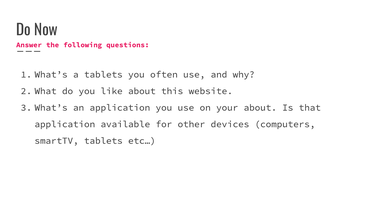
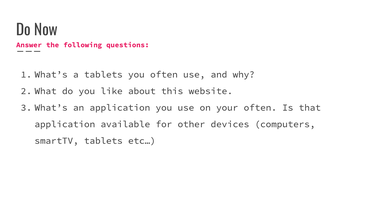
your about: about -> often (260, 107)
